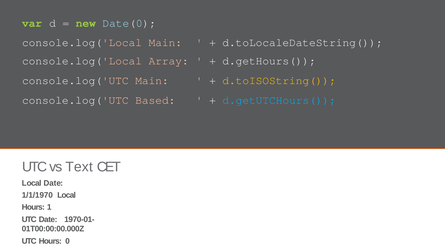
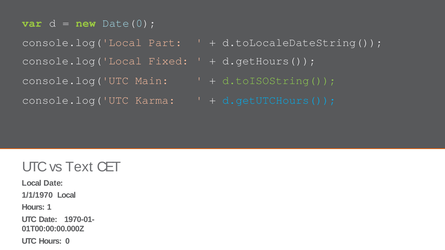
console.log('Local Main: Main -> Part (165, 42)
Array: Array -> Fixed (169, 61)
d.toISOString( colour: yellow -> light green (279, 81)
Based: Based -> Karma (155, 100)
